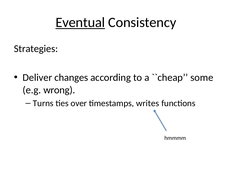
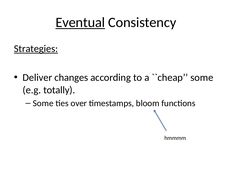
Strategies underline: none -> present (36, 49)
wrong: wrong -> totally (59, 90)
Turns: Turns -> Some (43, 103)
writes: writes -> bloom (148, 103)
